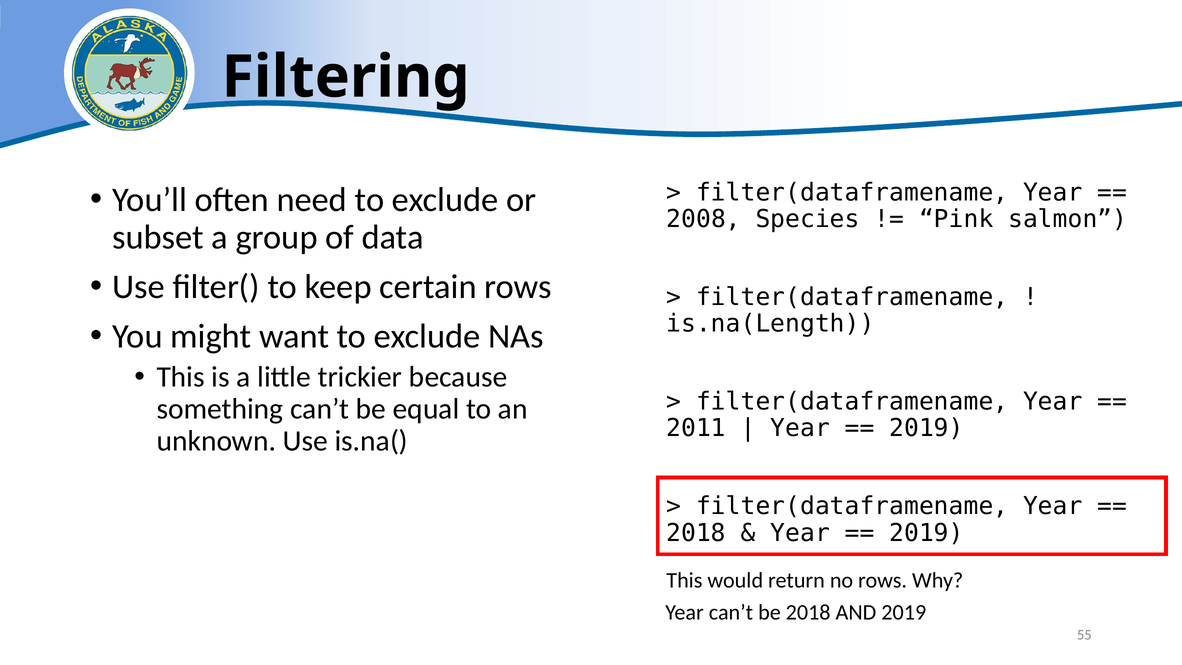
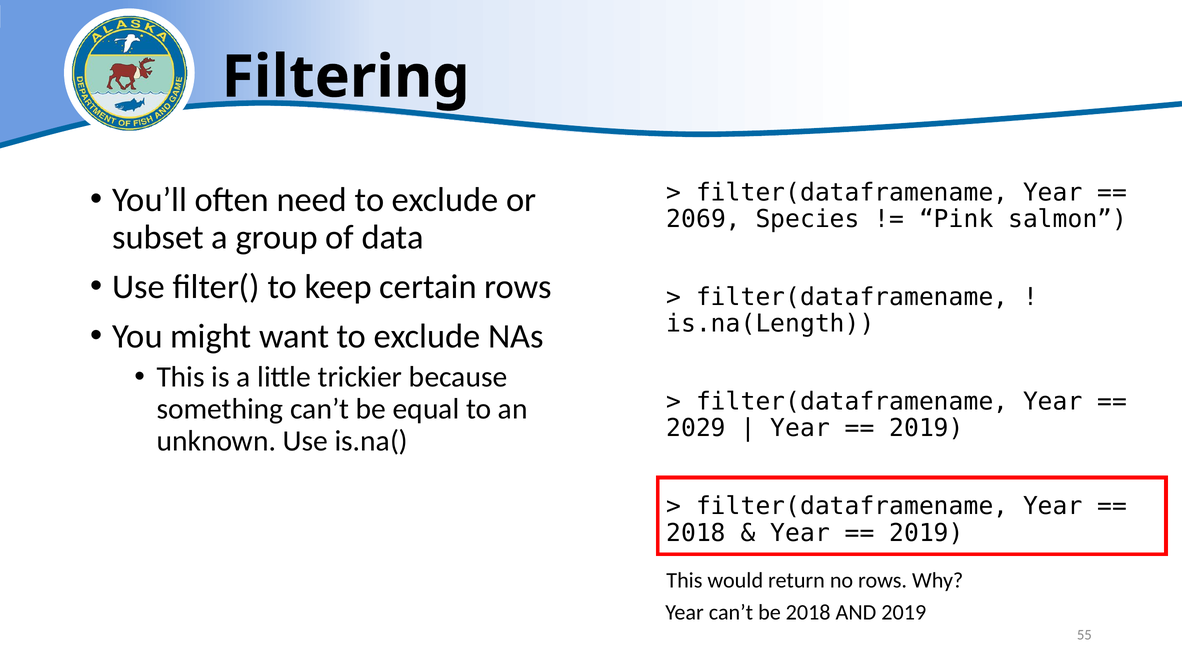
2008: 2008 -> 2069 (704, 219)
2011: 2011 -> 2029 (696, 428)
